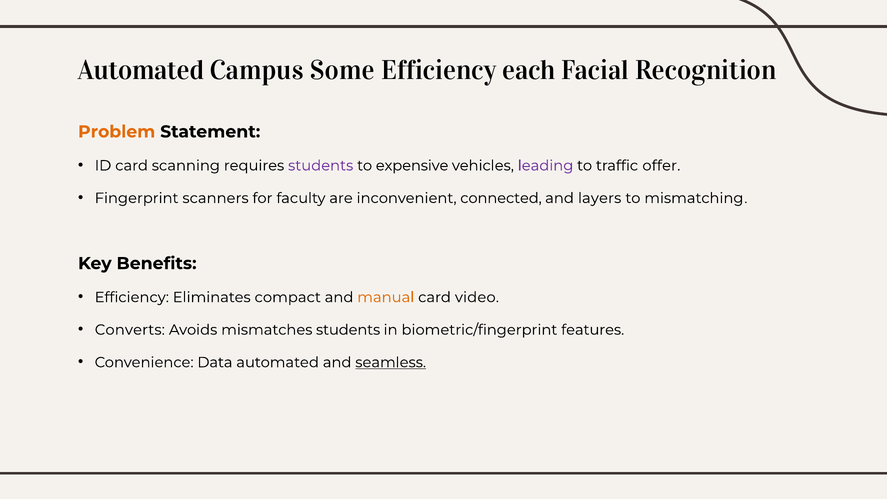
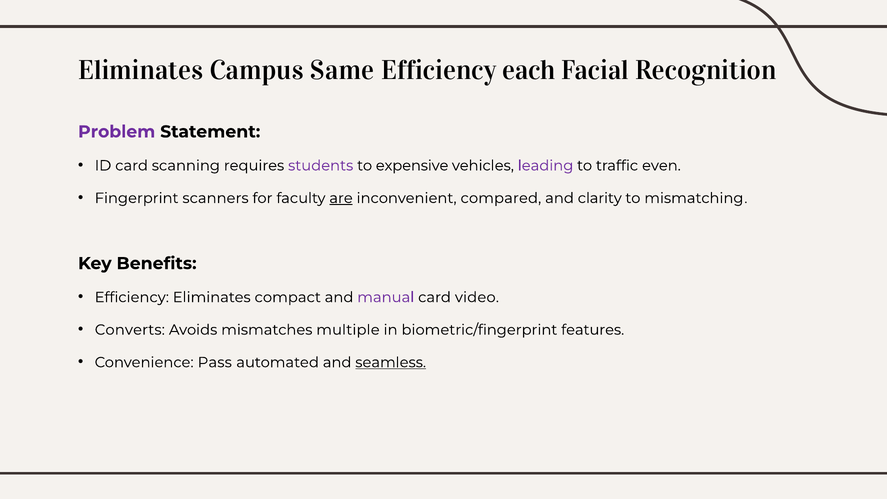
Automated: Automated -> Eliminates (141, 70)
Some: Some -> Same (342, 70)
Problem colour: orange -> purple (117, 132)
offer: offer -> even (661, 166)
are underline: none -> present (341, 198)
connected: connected -> compared (501, 198)
layers: layers -> clarity (600, 198)
manual colour: orange -> purple (386, 297)
mismatches students: students -> multiple (348, 330)
Data: Data -> Pass (215, 362)
